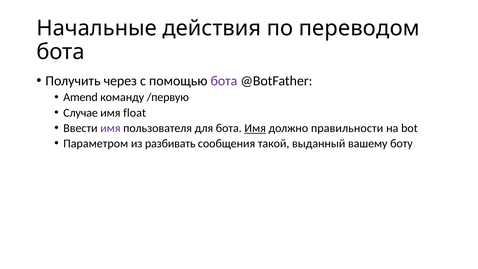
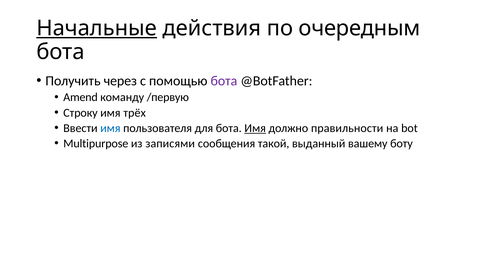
Начальные underline: none -> present (97, 28)
переводом: переводом -> очередным (359, 28)
Случае: Случае -> Строку (80, 113)
float: float -> трёх (135, 113)
имя colour: purple -> blue (110, 128)
Параметром: Параметром -> Multipurpose (96, 143)
разбивать: разбивать -> записями (170, 143)
